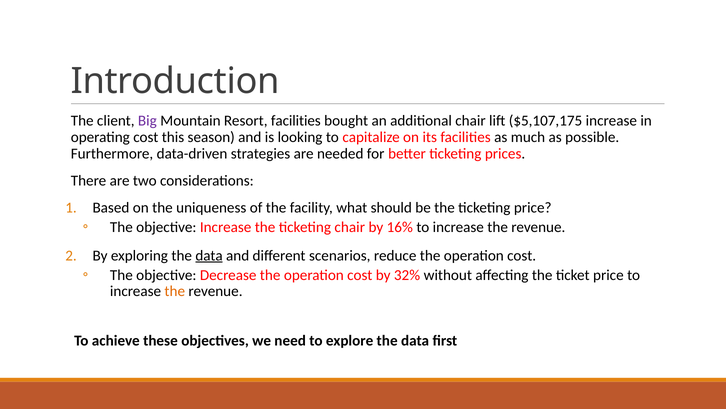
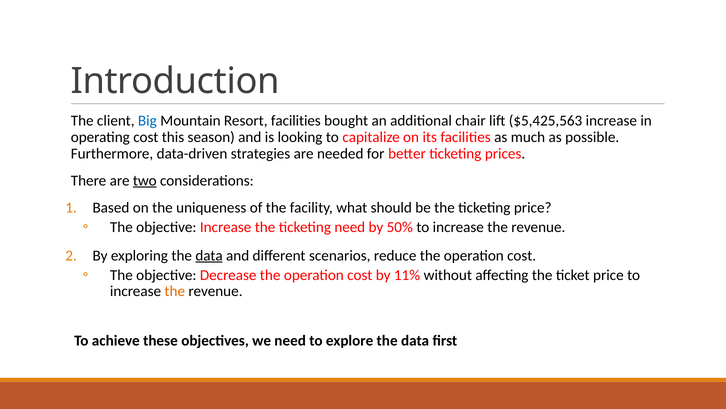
Big colour: purple -> blue (147, 121)
$5,107,175: $5,107,175 -> $5,425,563 (546, 121)
two underline: none -> present (145, 180)
ticketing chair: chair -> need (350, 227)
16%: 16% -> 50% (400, 227)
32%: 32% -> 11% (407, 275)
